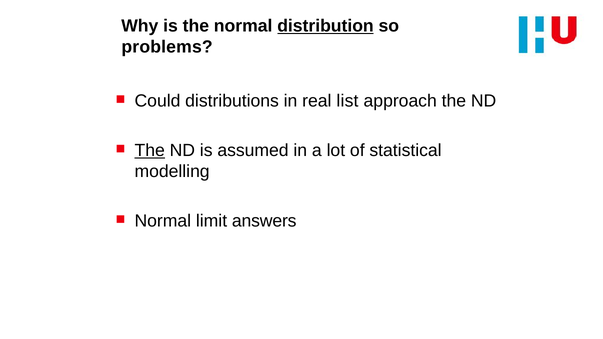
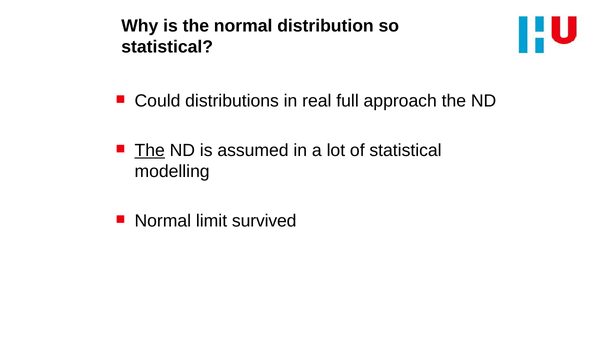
distribution underline: present -> none (325, 26)
problems: problems -> statistical (167, 47)
list: list -> full (348, 101)
answers: answers -> survived (264, 221)
